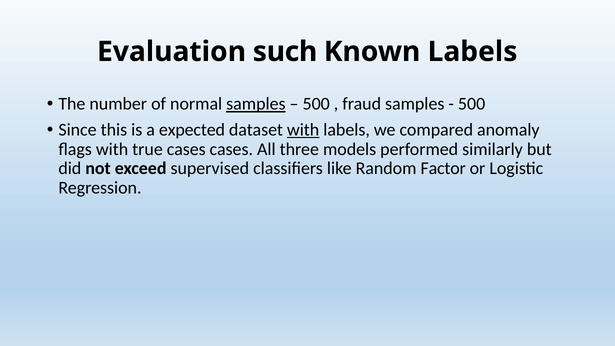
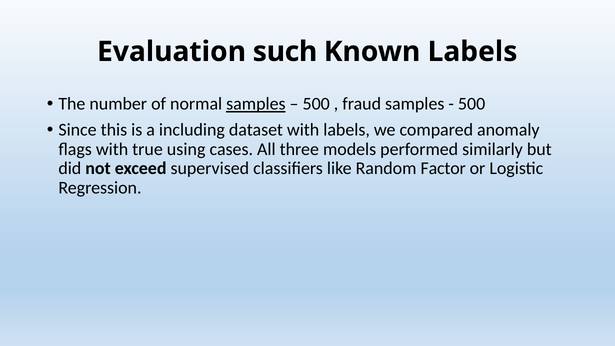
expected: expected -> including (192, 130)
with underline: present -> none (303, 130)
true cases: cases -> using (186, 149)
